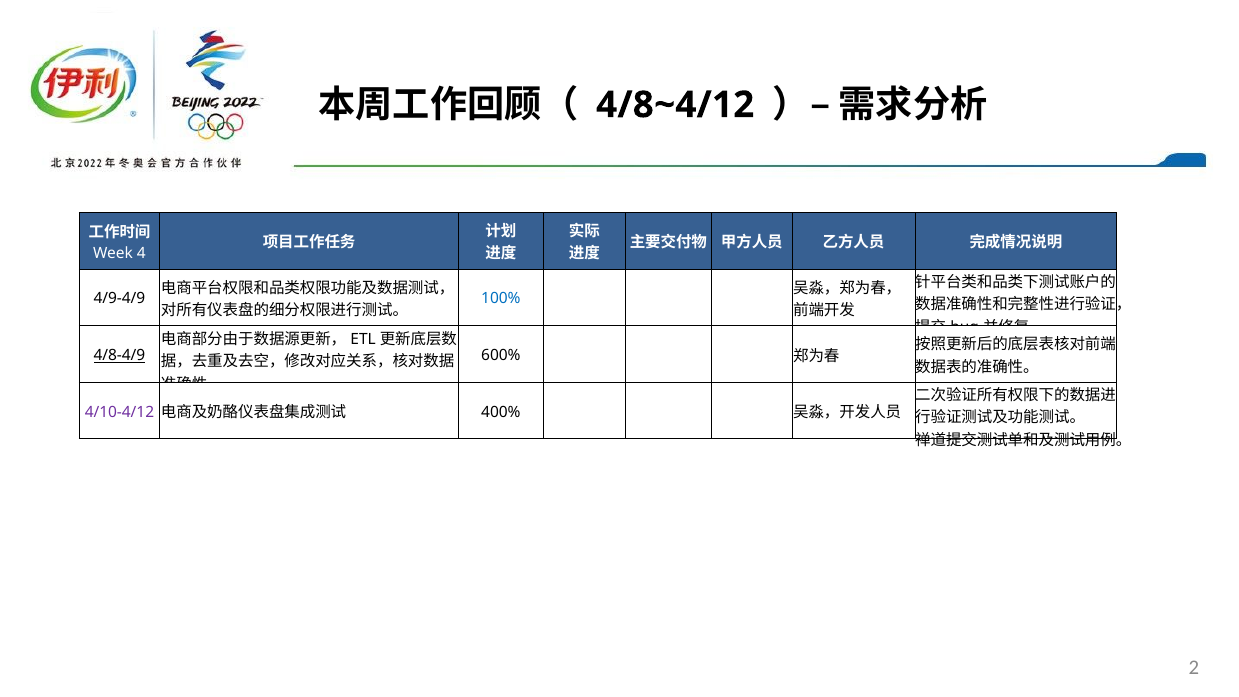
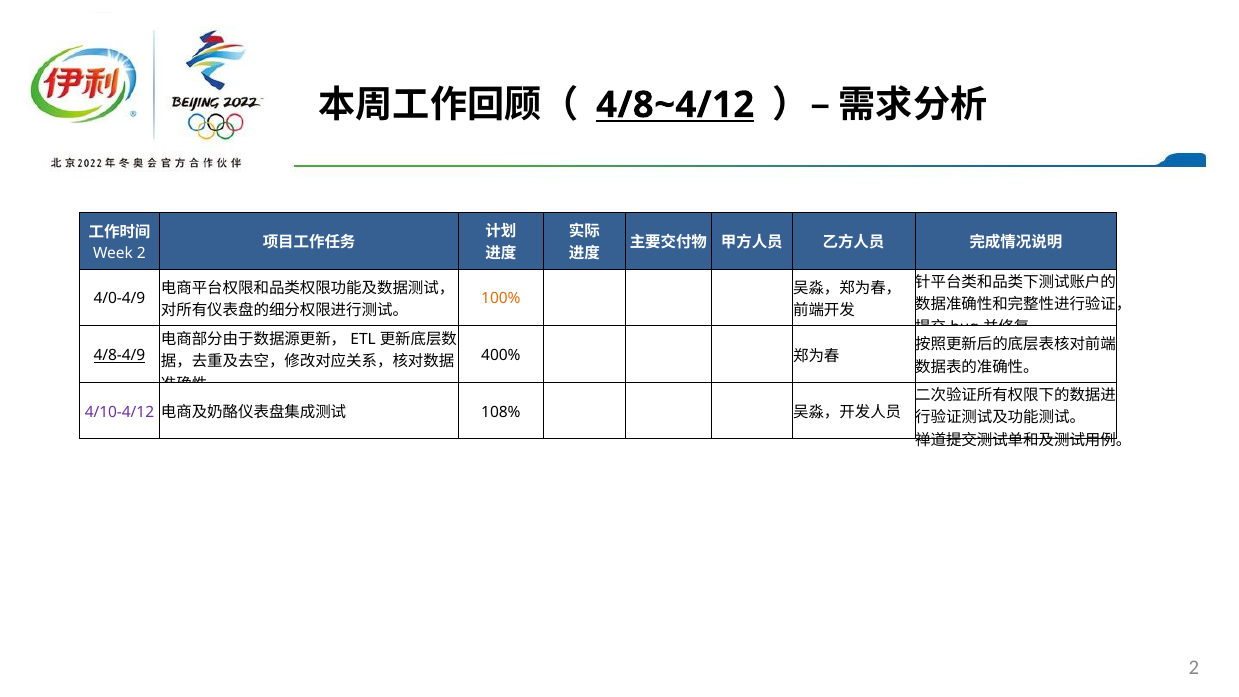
4/8~4/12 underline: none -> present (675, 105)
Week 4: 4 -> 2 (141, 253)
4/9-4/9: 4/9-4/9 -> 4/0-4/9 (119, 299)
100% colour: blue -> orange (501, 299)
600%: 600% -> 400% (501, 355)
400%: 400% -> 108% (501, 412)
